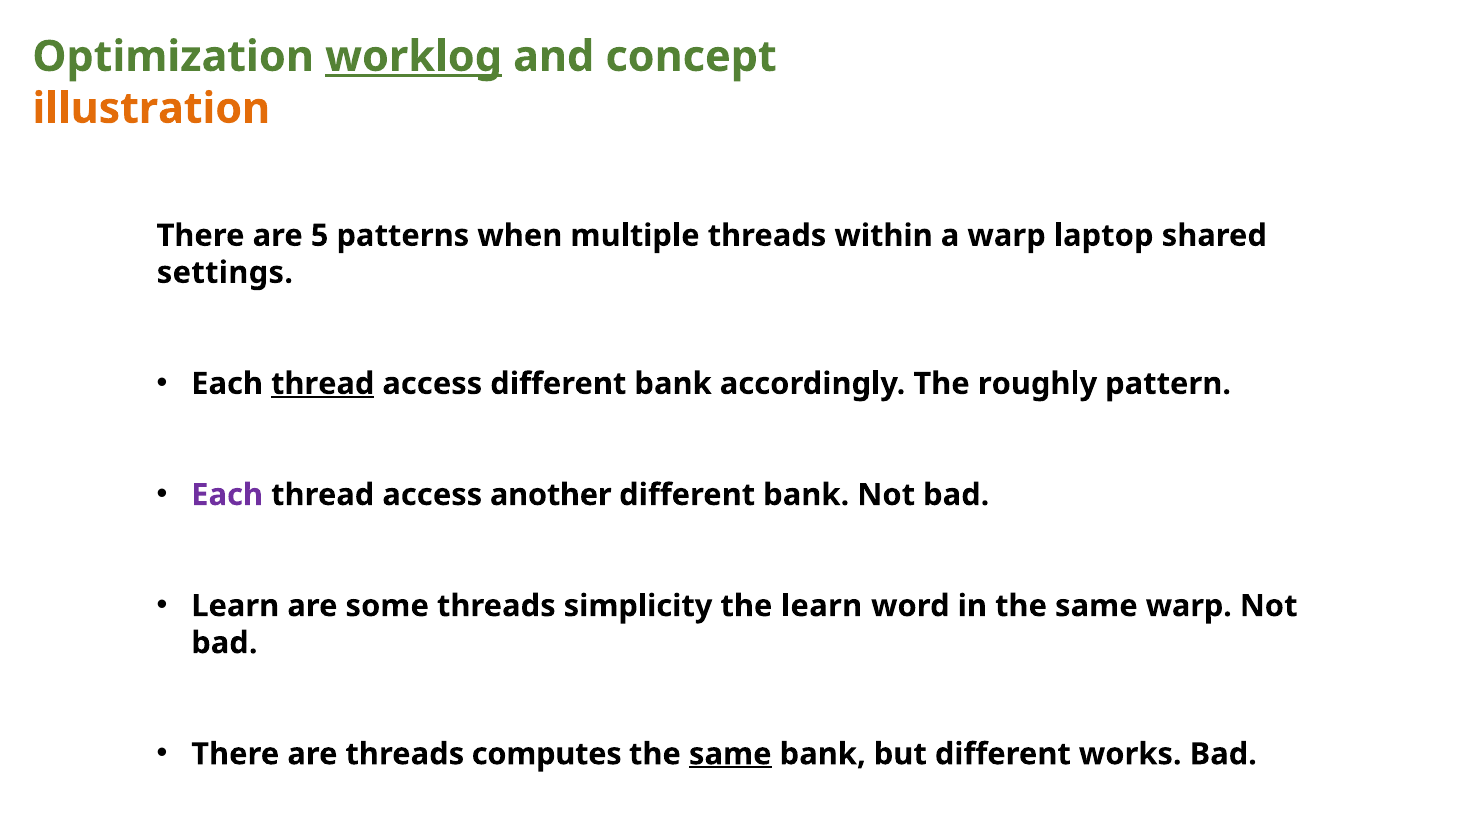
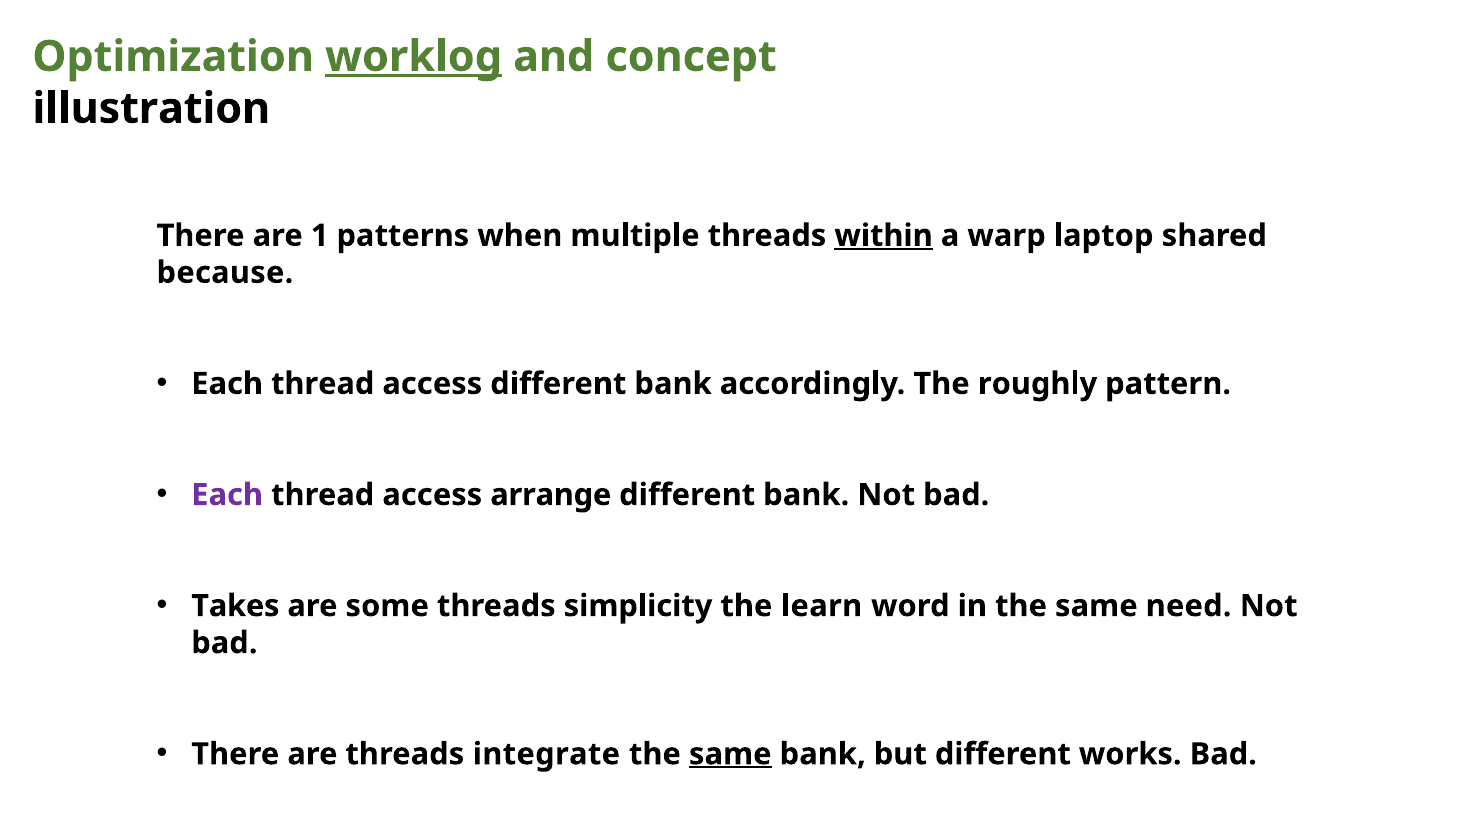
illustration colour: orange -> black (151, 109)
5: 5 -> 1 (320, 236)
within underline: none -> present (884, 236)
settings: settings -> because (225, 273)
thread underline: present -> none (323, 384)
another: another -> arrange (551, 495)
Learn: Learn -> Takes (235, 606)
same warp: warp -> need (1189, 606)
computes: computes -> integrate (546, 754)
